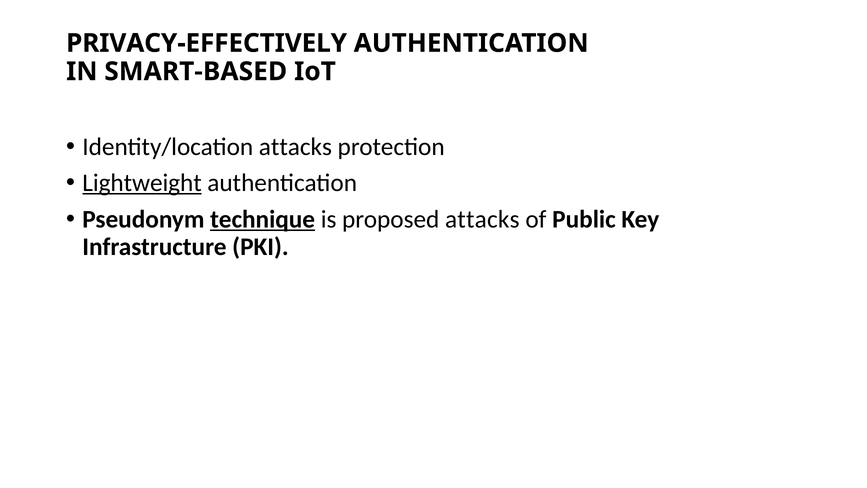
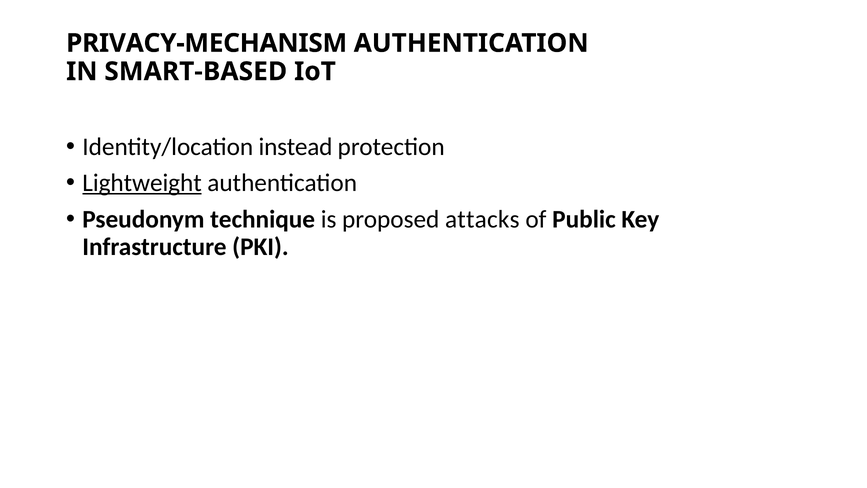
PRIVACY-EFFECTIVELY: PRIVACY-EFFECTIVELY -> PRIVACY-MECHANISM (207, 43)
Identity/location attacks: attacks -> instead (296, 147)
technique underline: present -> none (263, 219)
